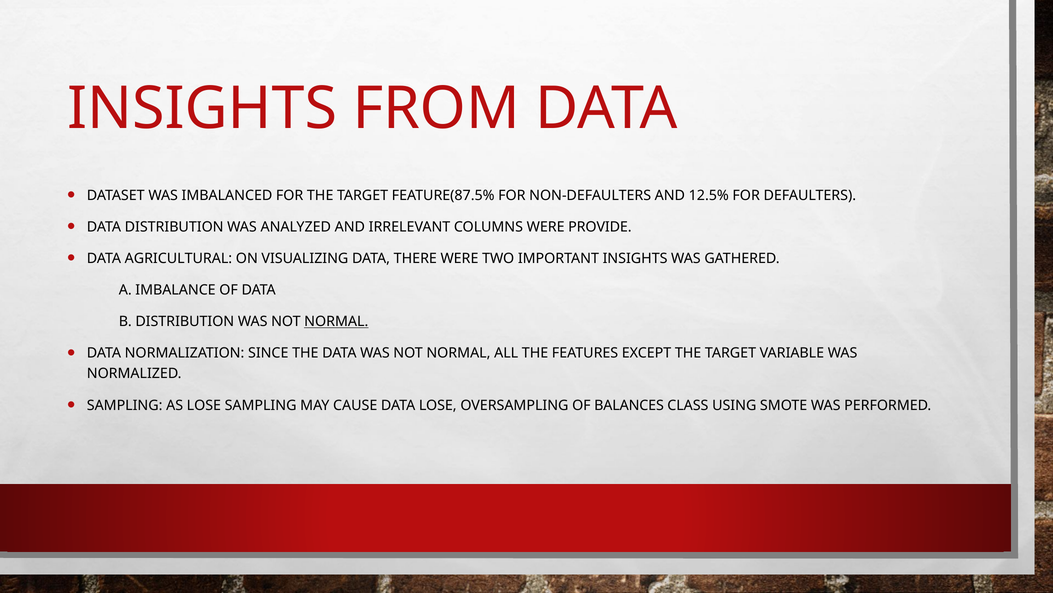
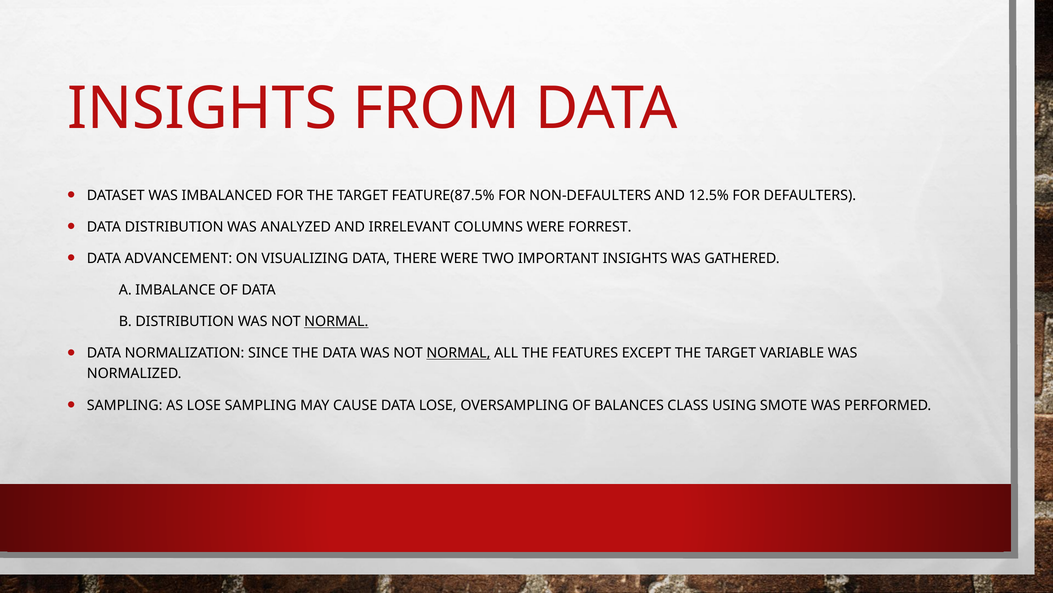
PROVIDE: PROVIDE -> FORREST (600, 227)
AGRICULTURAL: AGRICULTURAL -> ADVANCEMENT (178, 258)
NORMAL underline: none -> present (458, 353)
